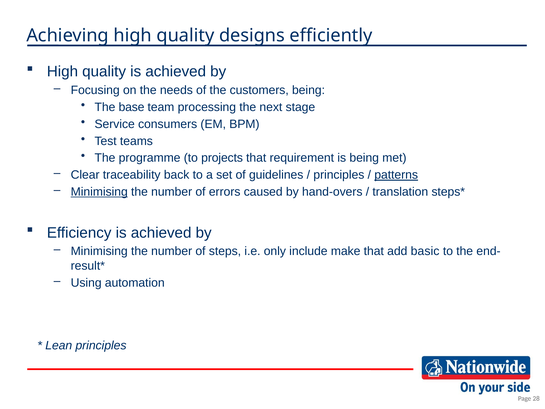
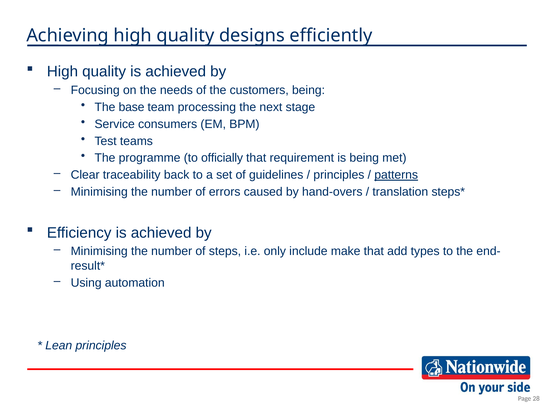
projects: projects -> officially (222, 158)
Minimising underline: present -> none (99, 192)
basic: basic -> types (425, 251)
